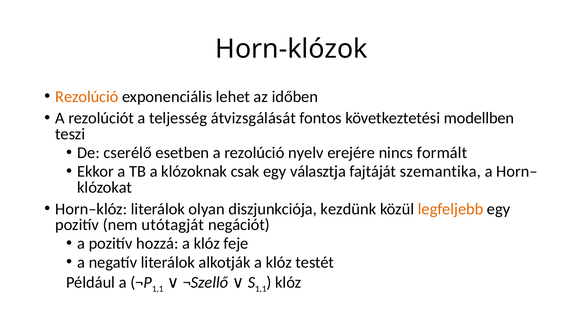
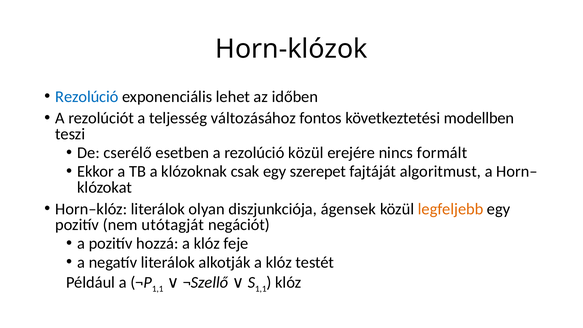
Rezolúció colour: orange -> blue (87, 97)
átvizsgálását: átvizsgálását -> változásához (253, 118)
rezolúció nyelv: nyelv -> közül (306, 153)
választja: választja -> szerepet (318, 172)
szemantika: szemantika -> algoritmust (440, 172)
kezdünk: kezdünk -> ágensek (348, 209)
